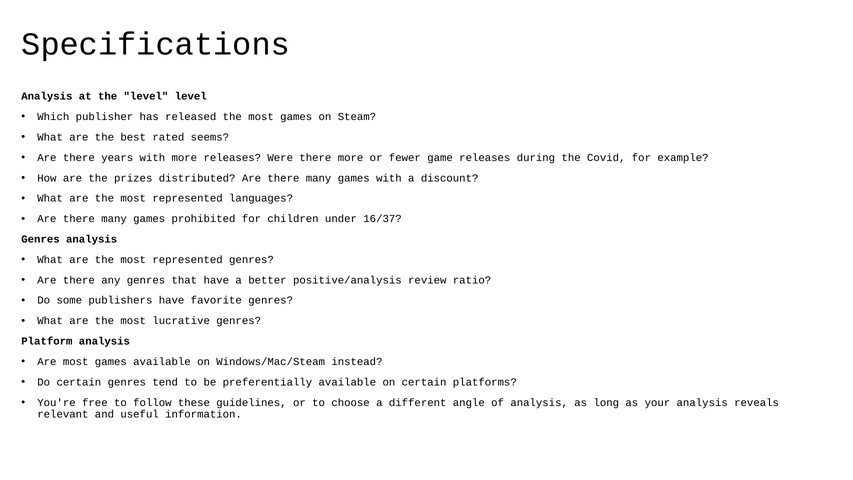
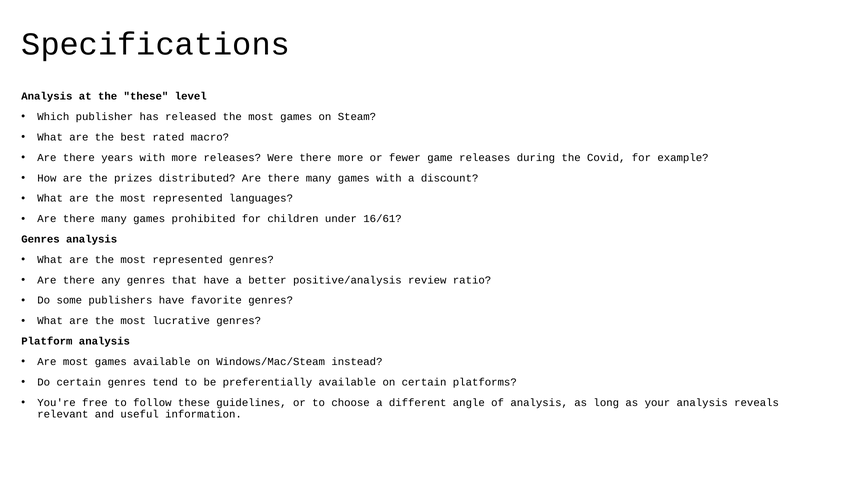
the level: level -> these (146, 96)
seems: seems -> macro (210, 137)
16/37: 16/37 -> 16/61 (383, 219)
